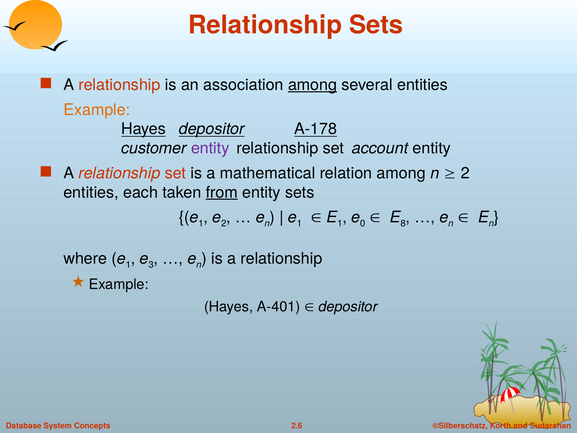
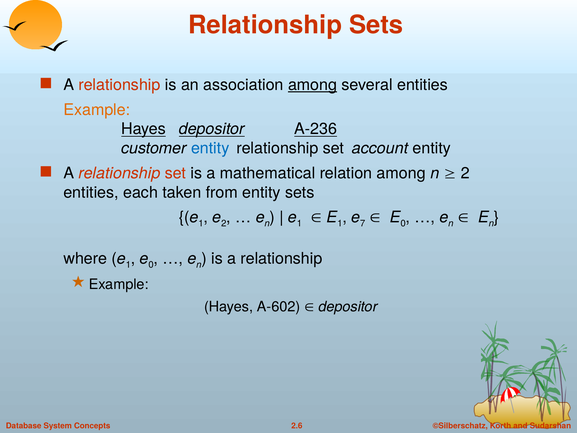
A-178: A-178 -> A-236 (316, 129)
entity colour: purple -> blue (210, 148)
from underline: present -> none (222, 192)
0: 0 -> 7 (363, 223)
8: 8 -> 0 (403, 223)
3: 3 -> 0 (151, 264)
A-401: A-401 -> A-602 (279, 306)
